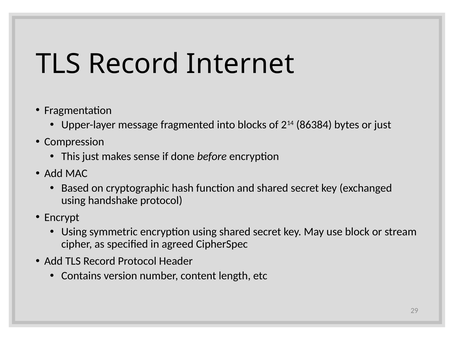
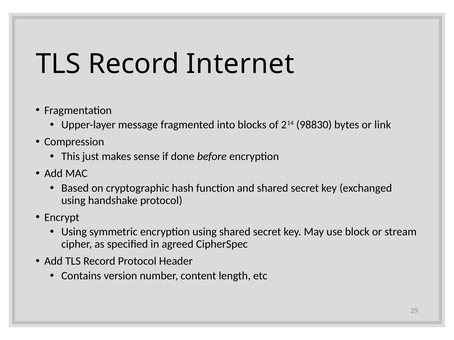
86384: 86384 -> 98830 (314, 125)
or just: just -> link (383, 125)
